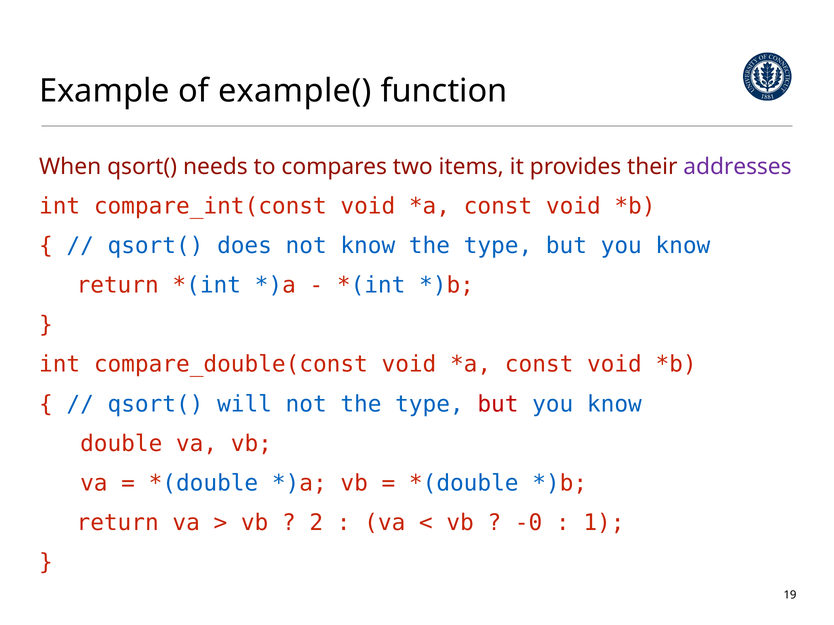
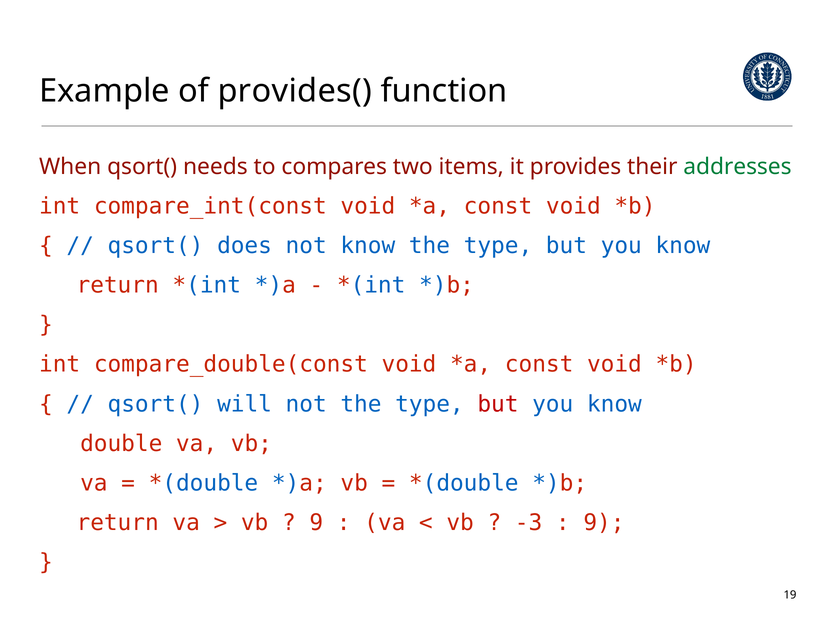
example(: example( -> provides( (295, 91)
addresses colour: purple -> green (737, 167)
2: 2 -> 9 (316, 523)
-0: -0 -> -3 (529, 523)
1: 1 -> 9 (604, 523)
